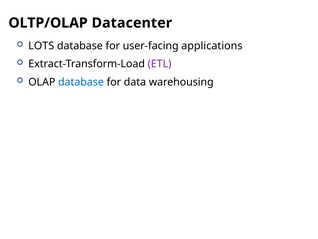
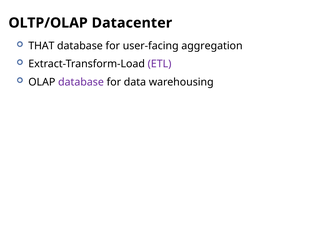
LOTS: LOTS -> THAT (41, 46)
applications: applications -> aggregation (212, 46)
database colour: blue -> purple (81, 82)
